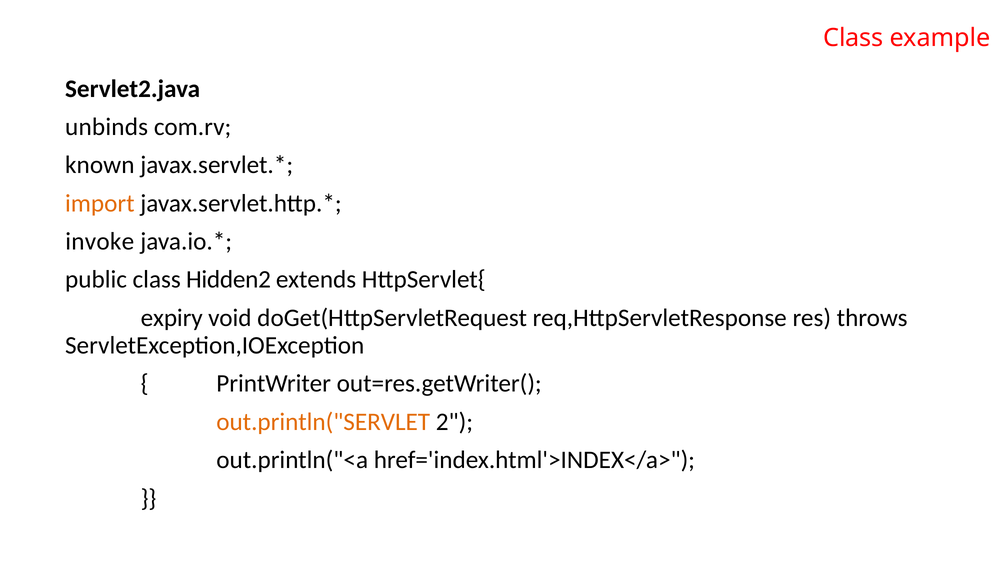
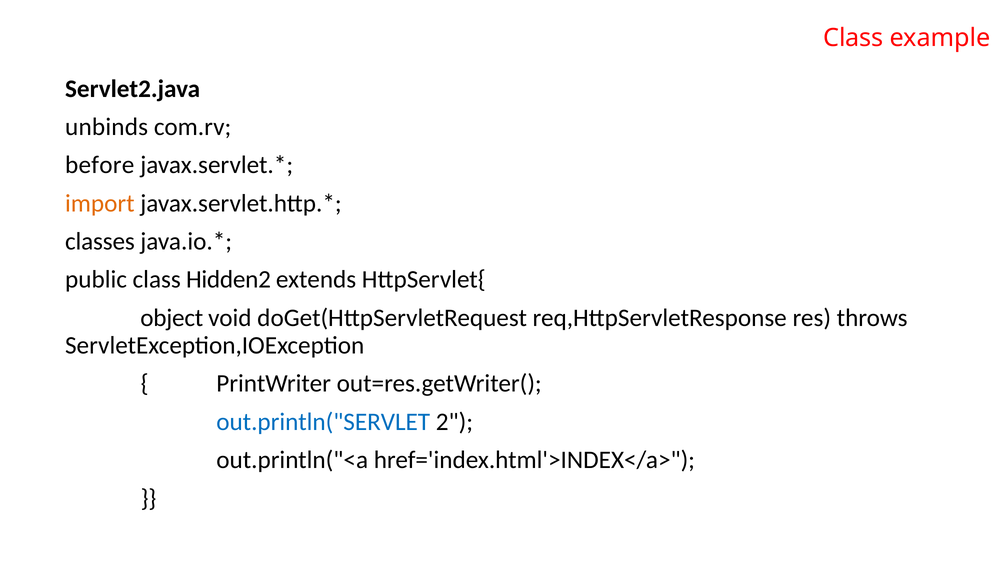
known: known -> before (100, 165)
invoke: invoke -> classes (100, 241)
expiry: expiry -> object (172, 318)
out.println("SERVLET colour: orange -> blue (323, 422)
